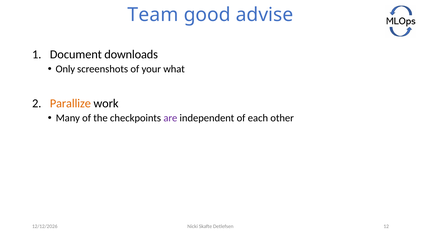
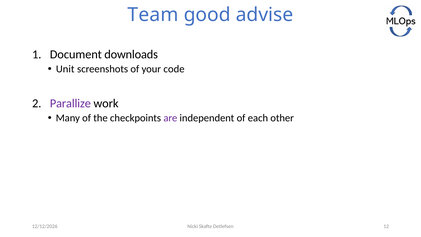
Only: Only -> Unit (65, 69)
what: what -> code (174, 69)
Parallize colour: orange -> purple (70, 103)
